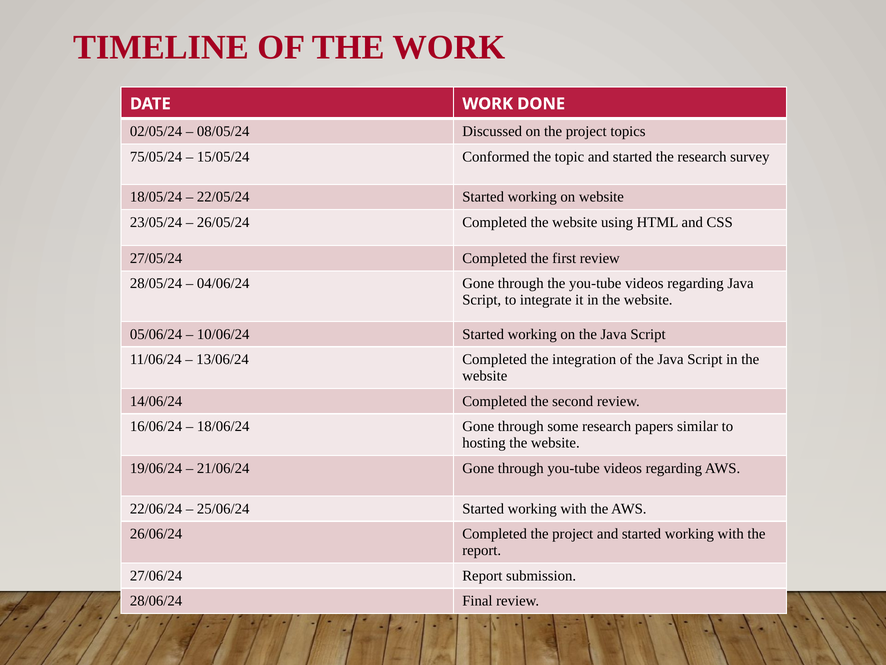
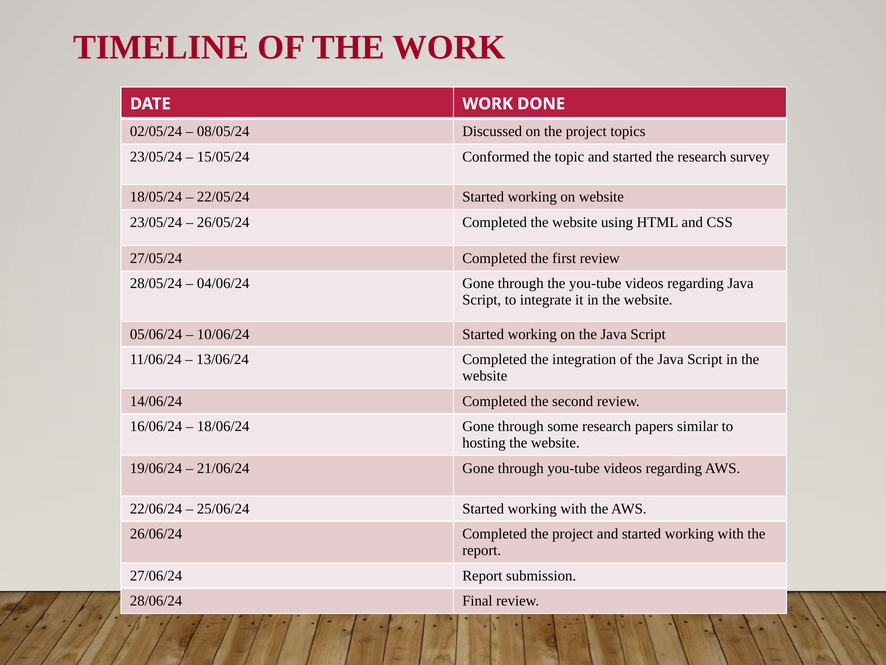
75/05/24: 75/05/24 -> 23/05/24 (156, 157)
